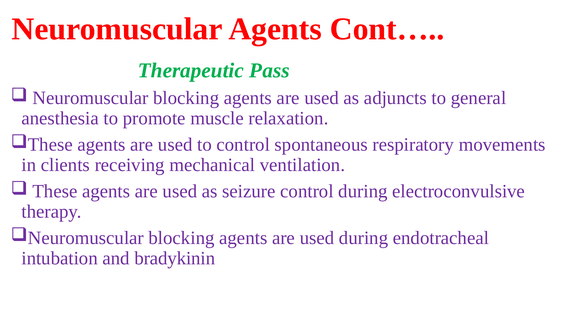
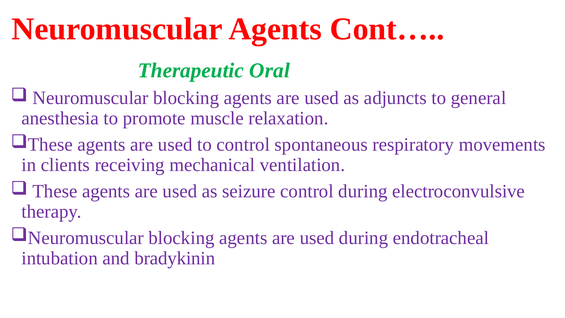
Pass: Pass -> Oral (270, 70)
